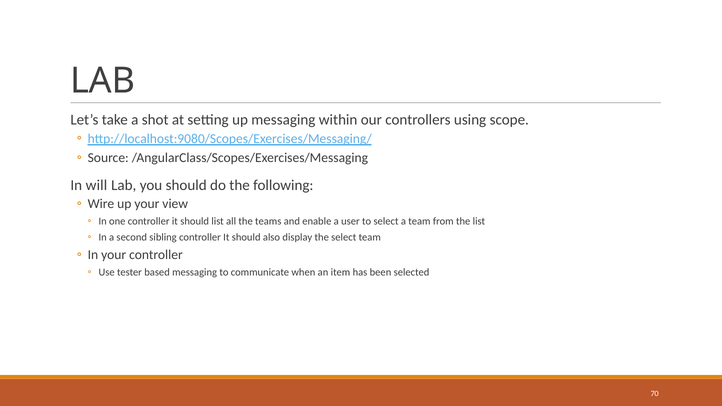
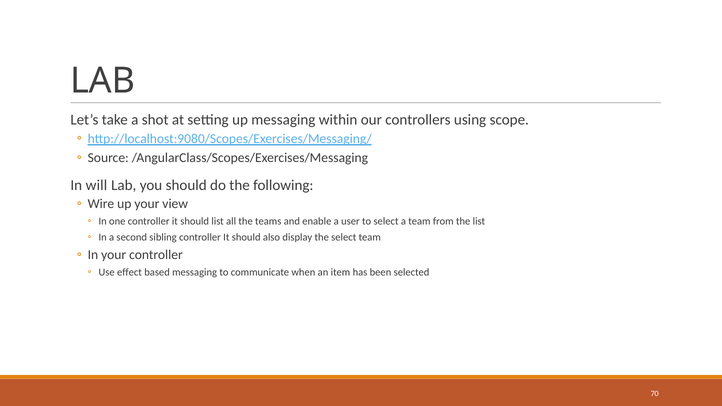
tester: tester -> effect (129, 272)
